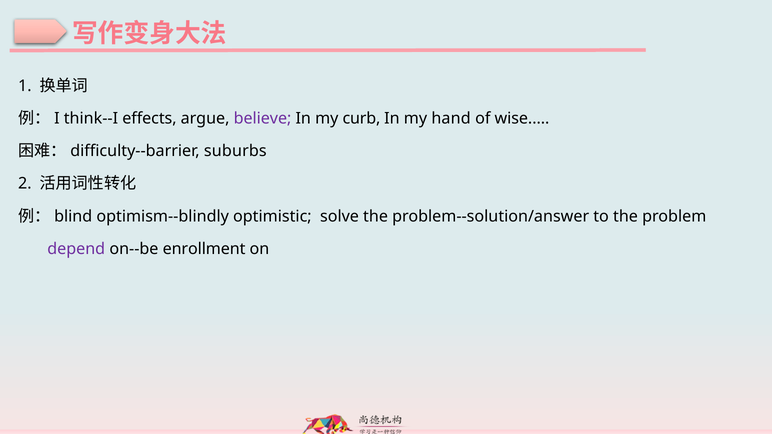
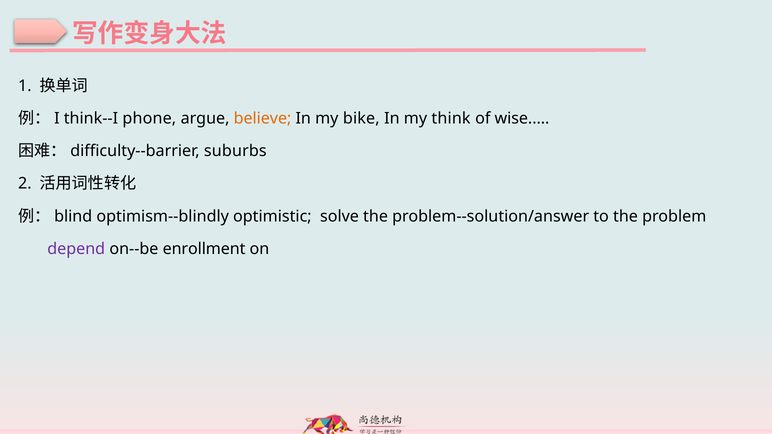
effects: effects -> phone (149, 118)
believe colour: purple -> orange (263, 118)
curb: curb -> bike (361, 118)
hand: hand -> think (451, 118)
